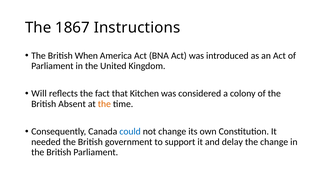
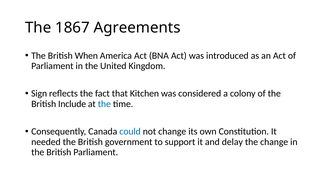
Instructions: Instructions -> Agreements (137, 28)
Will: Will -> Sign (39, 94)
Absent: Absent -> Include (72, 104)
the colour: orange -> blue (104, 104)
